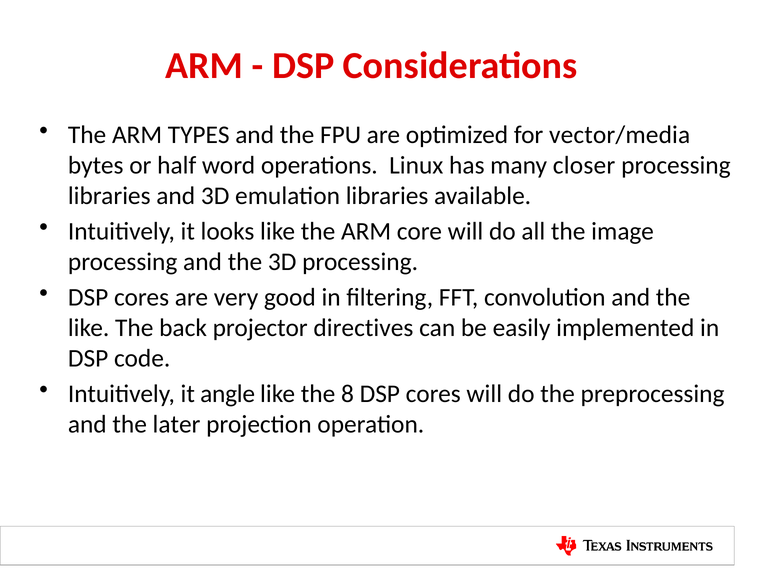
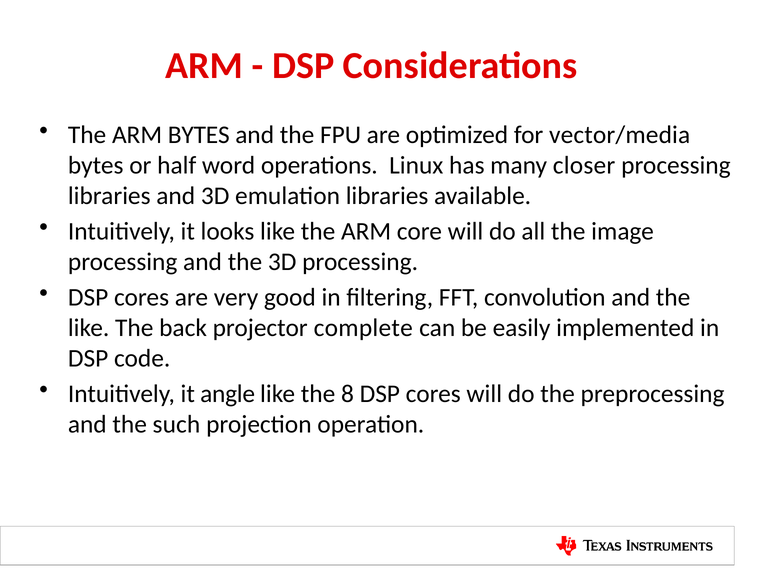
ARM TYPES: TYPES -> BYTES (199, 135)
directives: directives -> complete (363, 328)
later: later -> such (176, 425)
